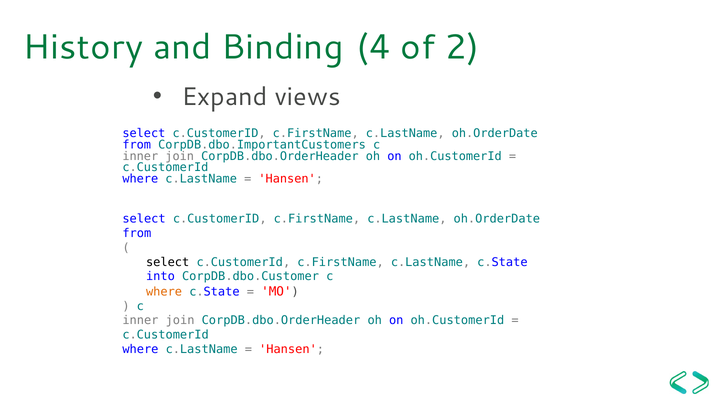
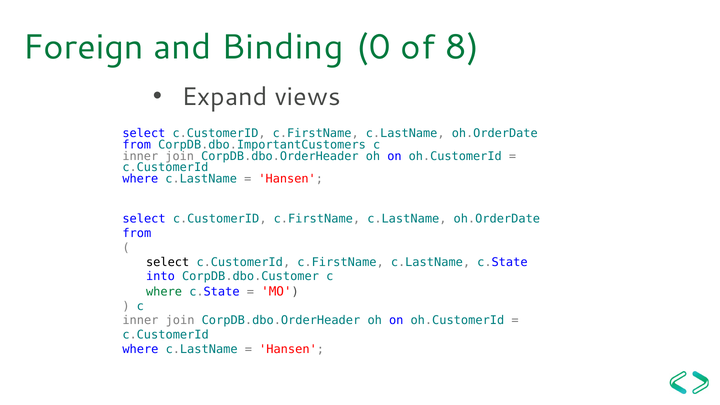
History: History -> Foreign (83, 47)
4: 4 -> 0 (373, 47)
2: 2 -> 8 (462, 47)
where colour: orange -> green (164, 292)
